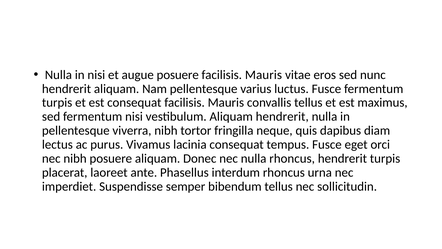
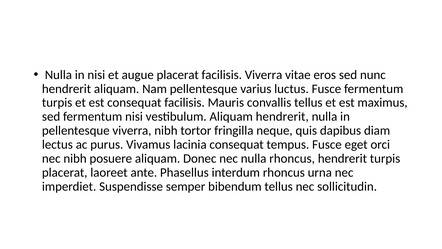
augue posuere: posuere -> placerat (178, 75)
Mauris: Mauris -> Viverra (264, 75)
